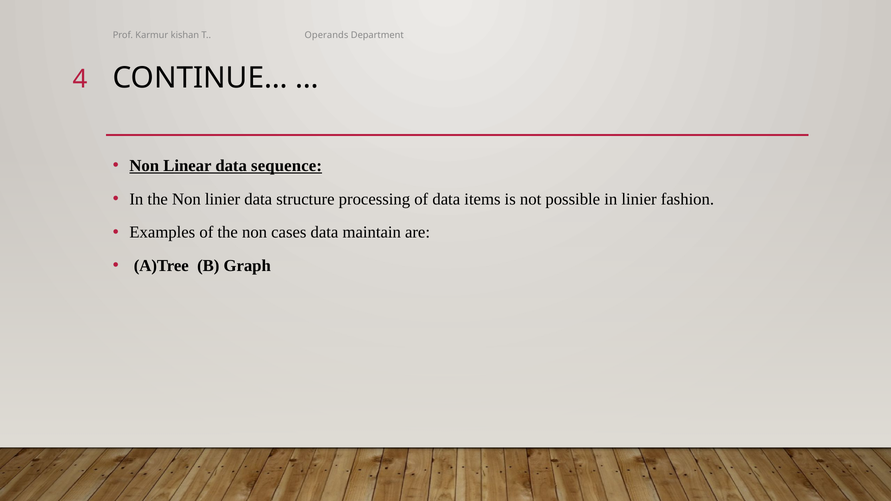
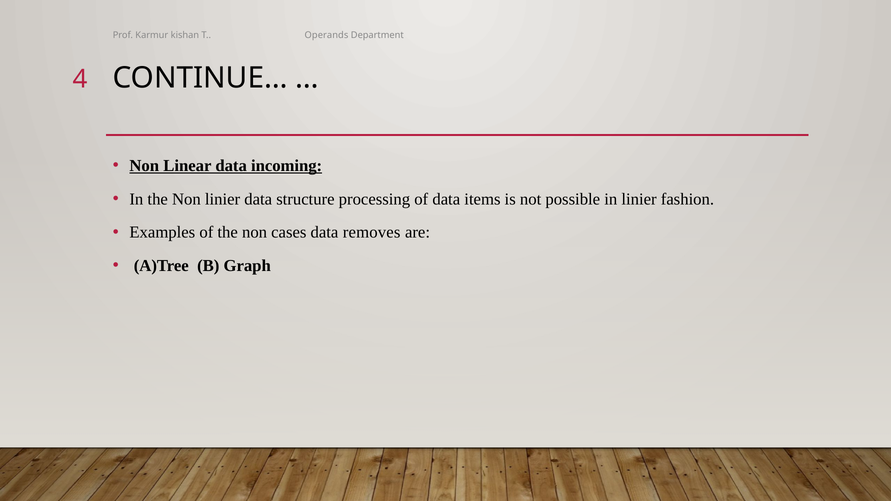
sequence: sequence -> incoming (287, 166)
maintain: maintain -> removes (372, 233)
